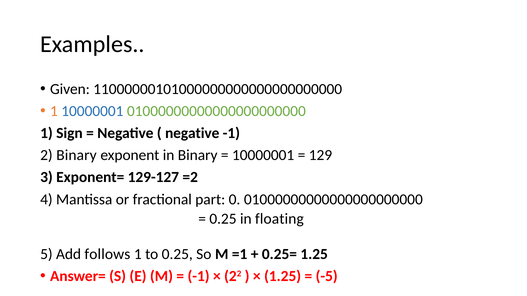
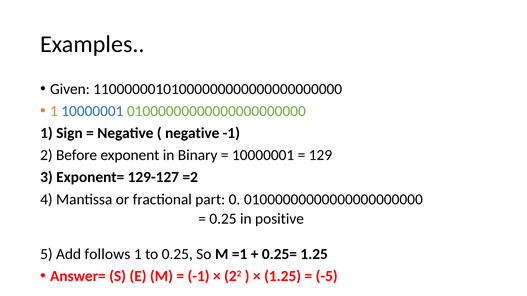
2 Binary: Binary -> Before (77, 155)
floating: floating -> positive (279, 219)
